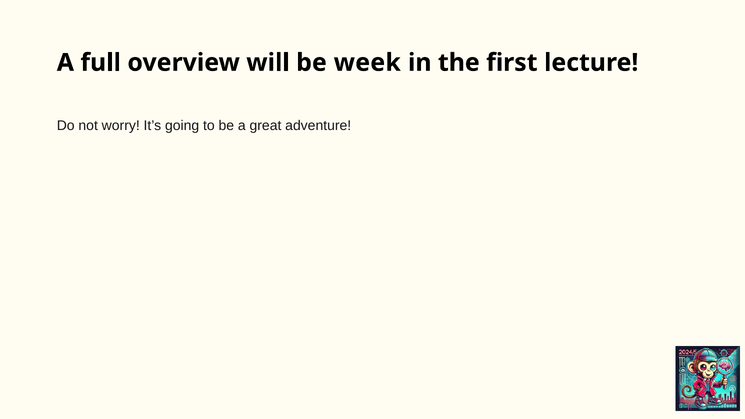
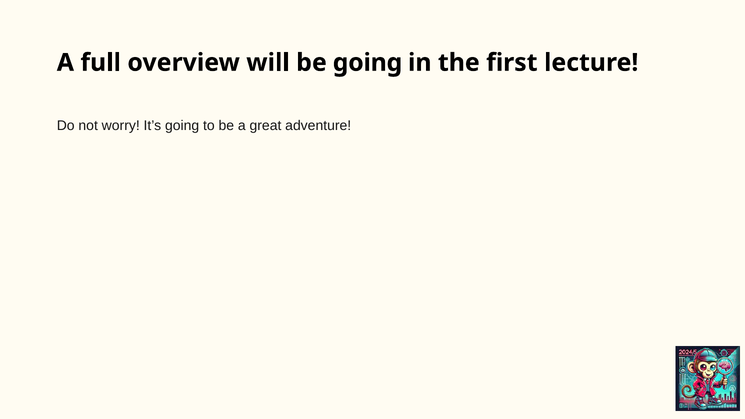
be week: week -> going (367, 63)
